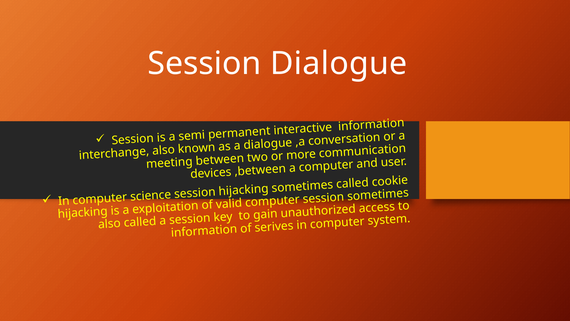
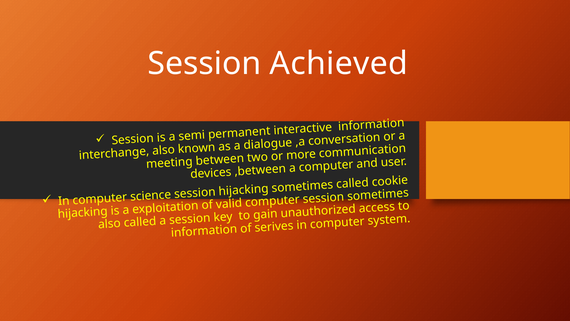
Session Dialogue: Dialogue -> Achieved (339, 63)
